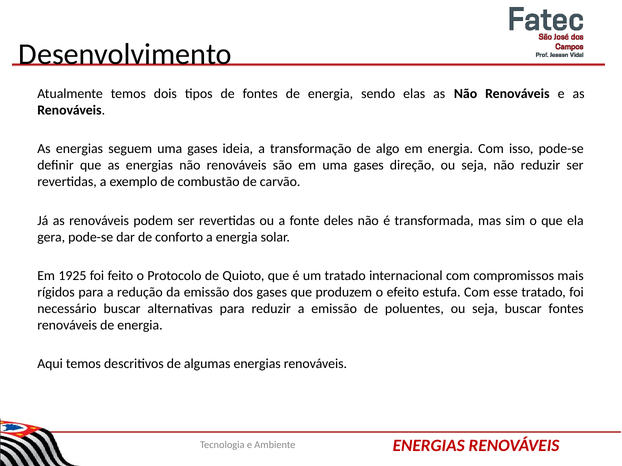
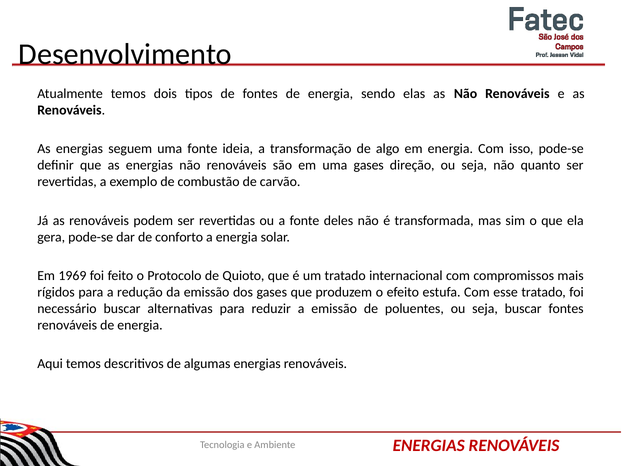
seguem uma gases: gases -> fonte (202, 149)
não reduzir: reduzir -> quanto (541, 165)
1925: 1925 -> 1969 (72, 276)
